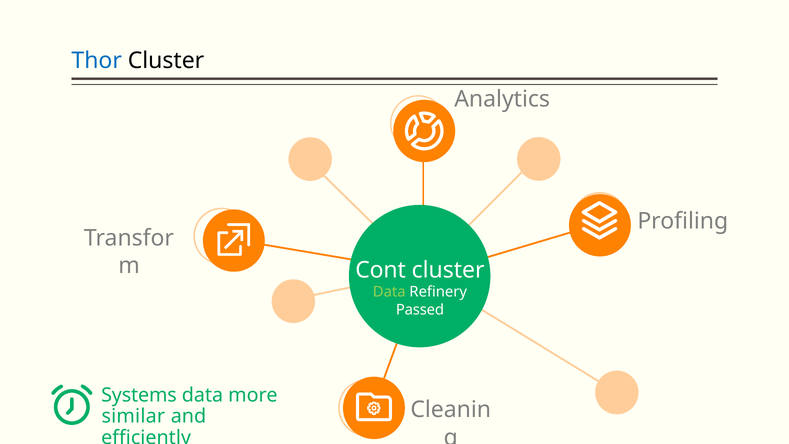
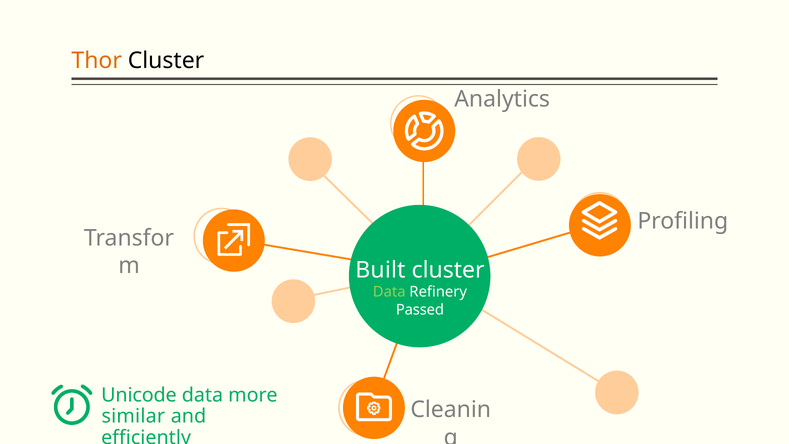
Thor colour: blue -> orange (97, 60)
Cont: Cont -> Built (380, 270)
Systems: Systems -> Unicode (139, 395)
